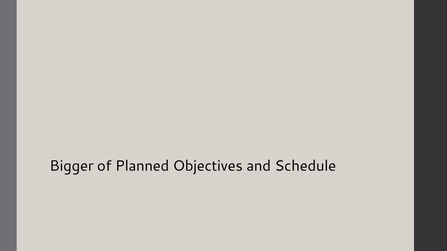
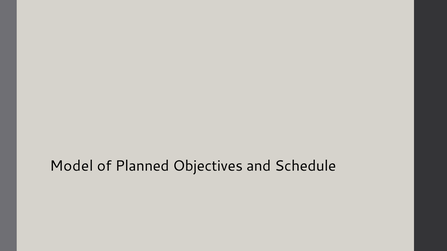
Bigger: Bigger -> Model (71, 166)
